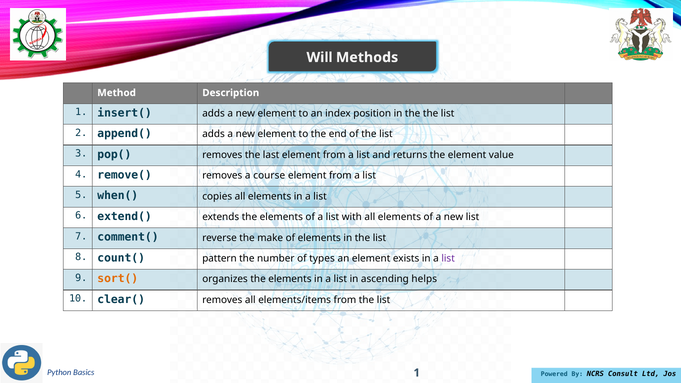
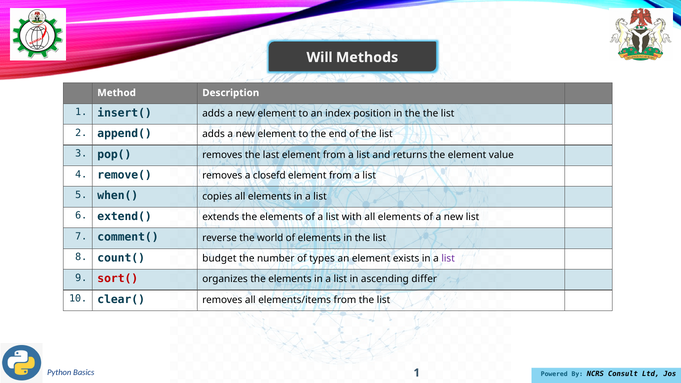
course: course -> closefd (269, 176)
make: make -> world (270, 238)
pattern: pattern -> budget (219, 259)
sort( colour: orange -> red (118, 279)
helps: helps -> differ (424, 279)
